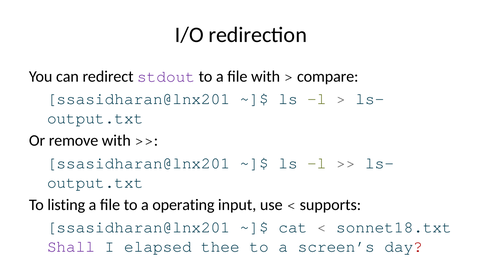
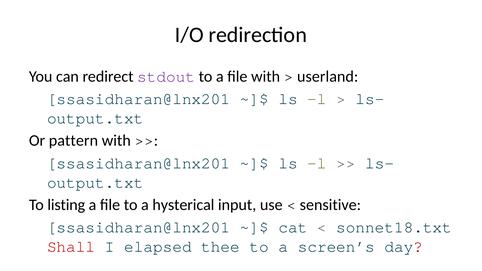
compare: compare -> userland (328, 76)
remove: remove -> pattern (73, 141)
operating: operating -> hysterical (183, 205)
supports: supports -> sensitive (330, 205)
Shall colour: purple -> red (71, 247)
